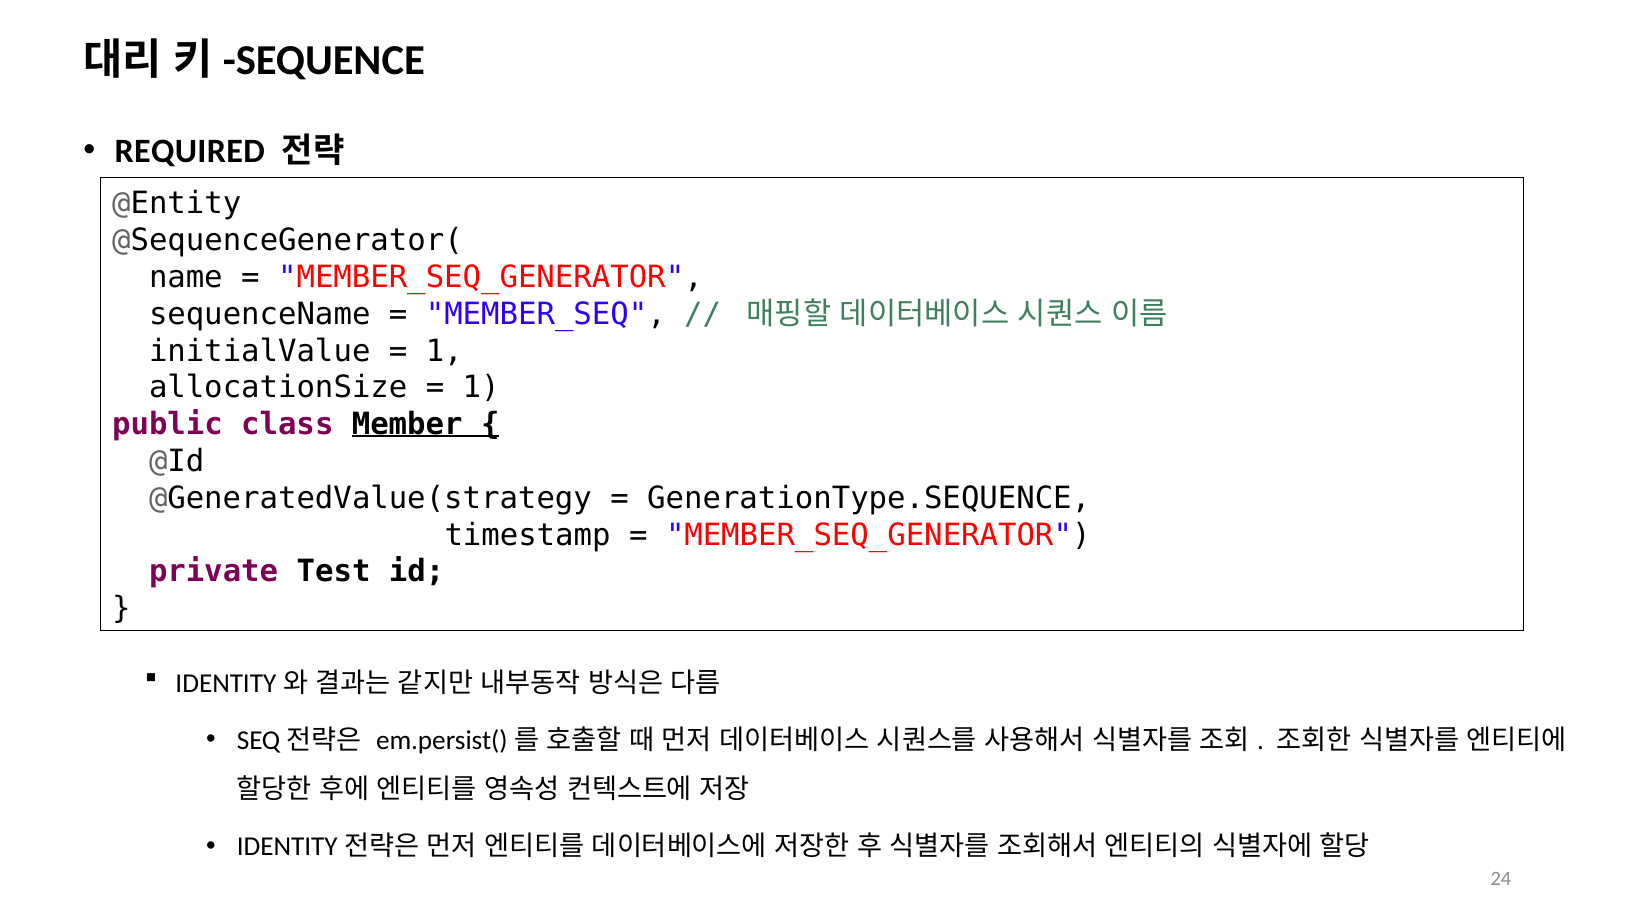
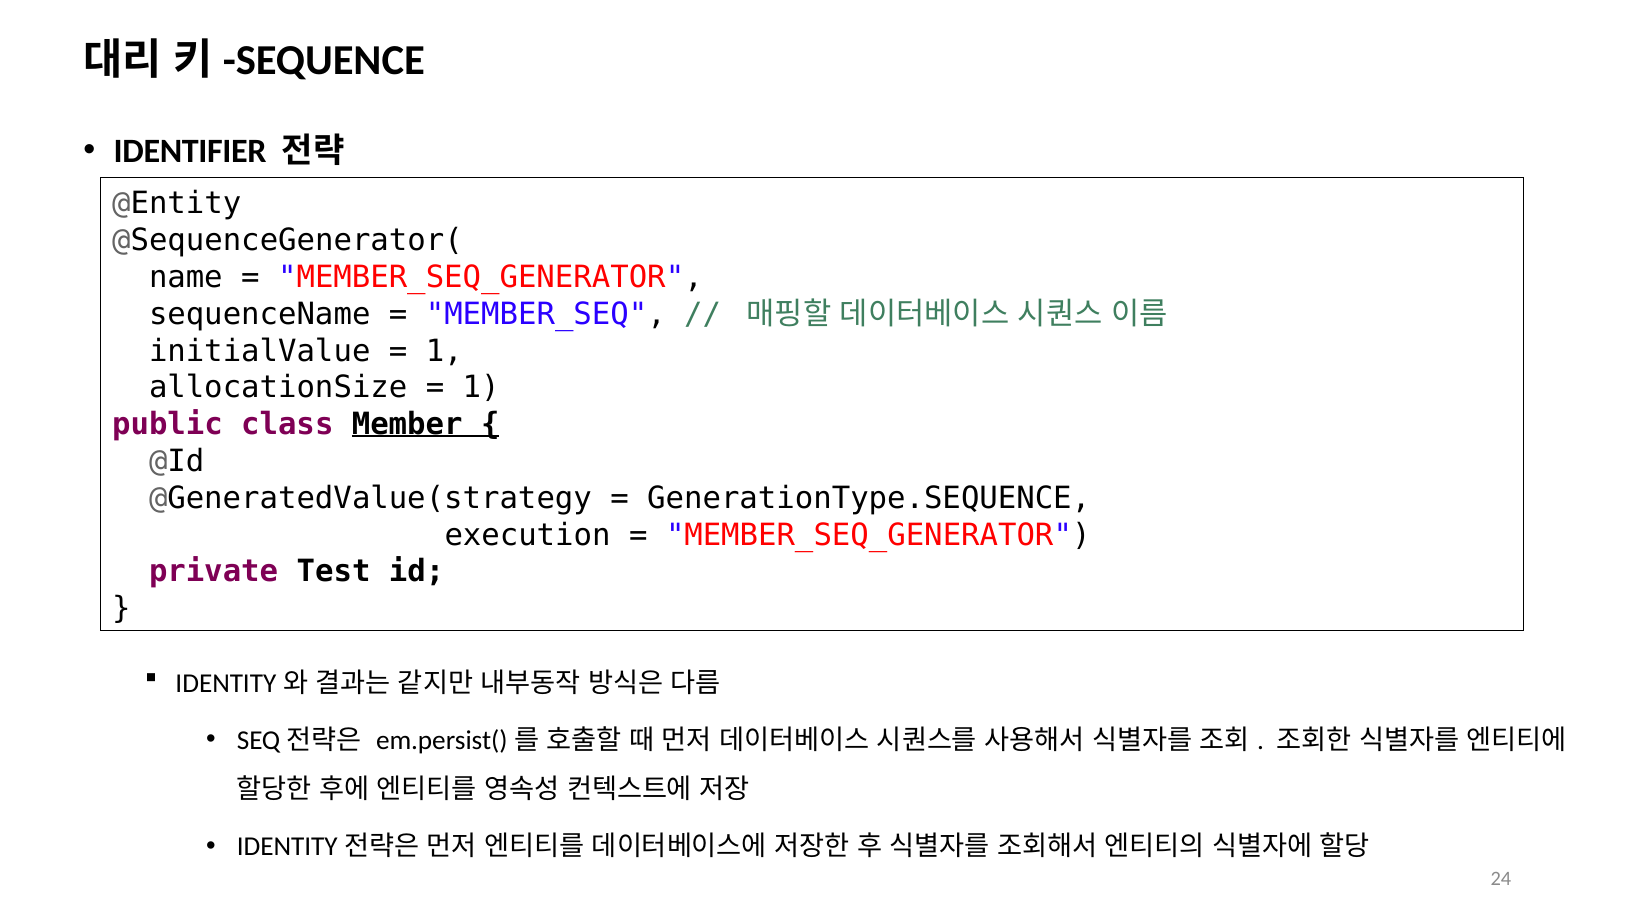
REQUIRED: REQUIRED -> IDENTIFIER (190, 151)
timestamp: timestamp -> execution (528, 535)
